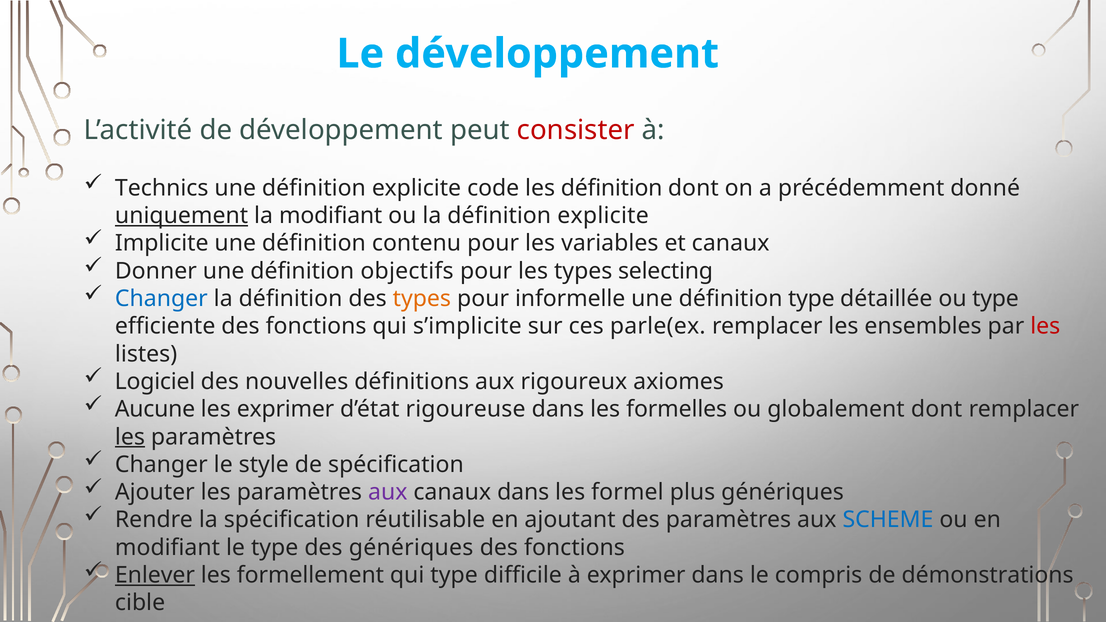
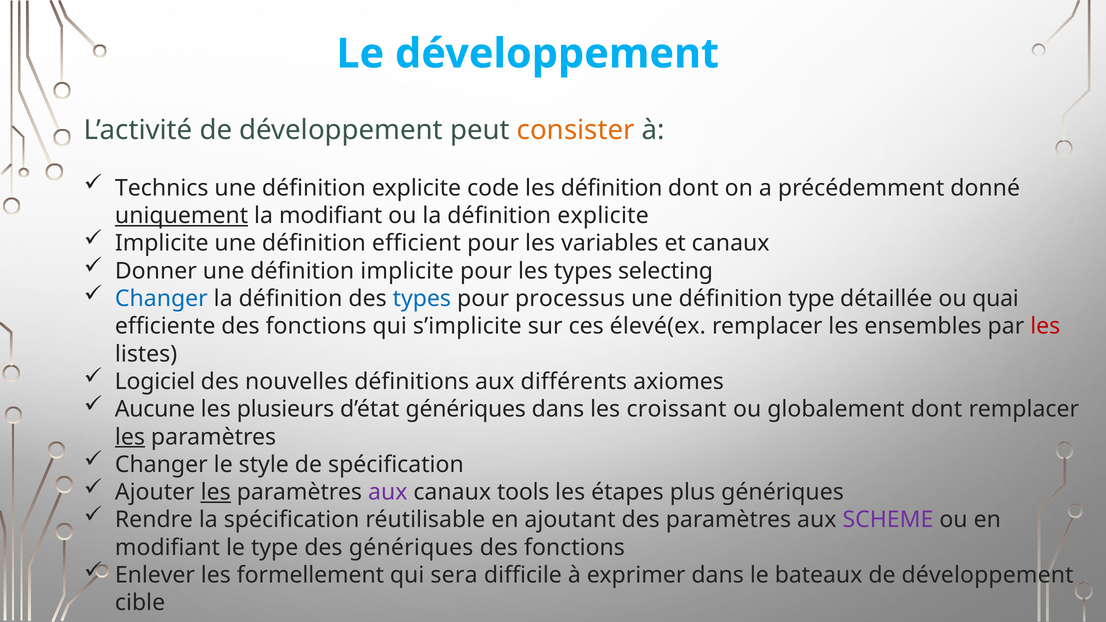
consister colour: red -> orange (576, 130)
contenu: contenu -> efficient (416, 243)
définition objectifs: objectifs -> implicite (407, 271)
types colour: orange -> blue (422, 299)
informelle: informelle -> processus (570, 299)
ou type: type -> quai (995, 299)
parle(ex: parle(ex -> élevé(ex (658, 326)
rigoureux: rigoureux -> différents (574, 382)
les exprimer: exprimer -> plusieurs (286, 409)
d’état rigoureuse: rigoureuse -> génériques (466, 409)
formelles: formelles -> croissant (677, 409)
les underline: none -> present (216, 492)
canaux dans: dans -> tools (523, 492)
formel: formel -> étapes (627, 492)
SCHEME colour: blue -> purple (888, 520)
Enlever underline: present -> none (155, 575)
qui type: type -> sera (454, 575)
compris: compris -> bateaux (819, 575)
démonstrations: démonstrations -> développement (988, 575)
